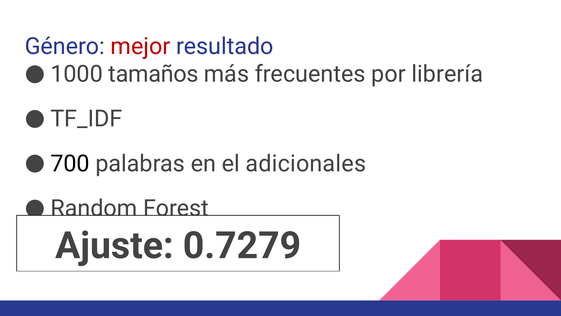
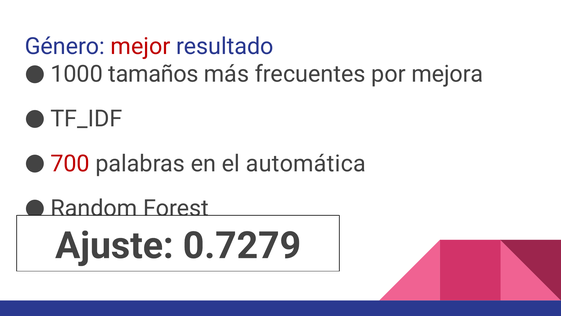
librería: librería -> mejora (447, 74)
700 colour: black -> red (70, 163)
adicionales: adicionales -> automática (306, 163)
